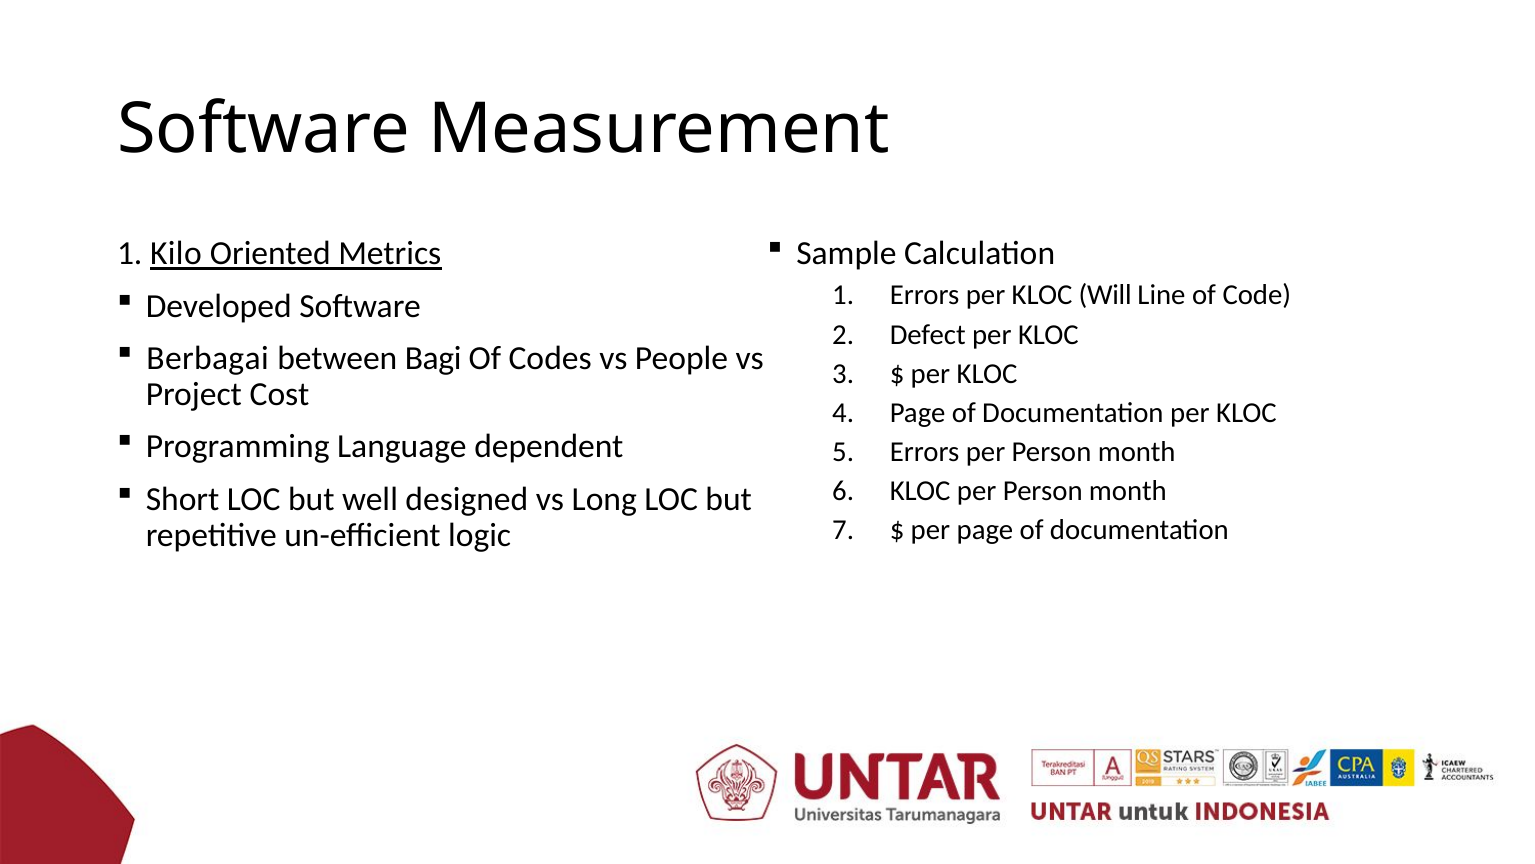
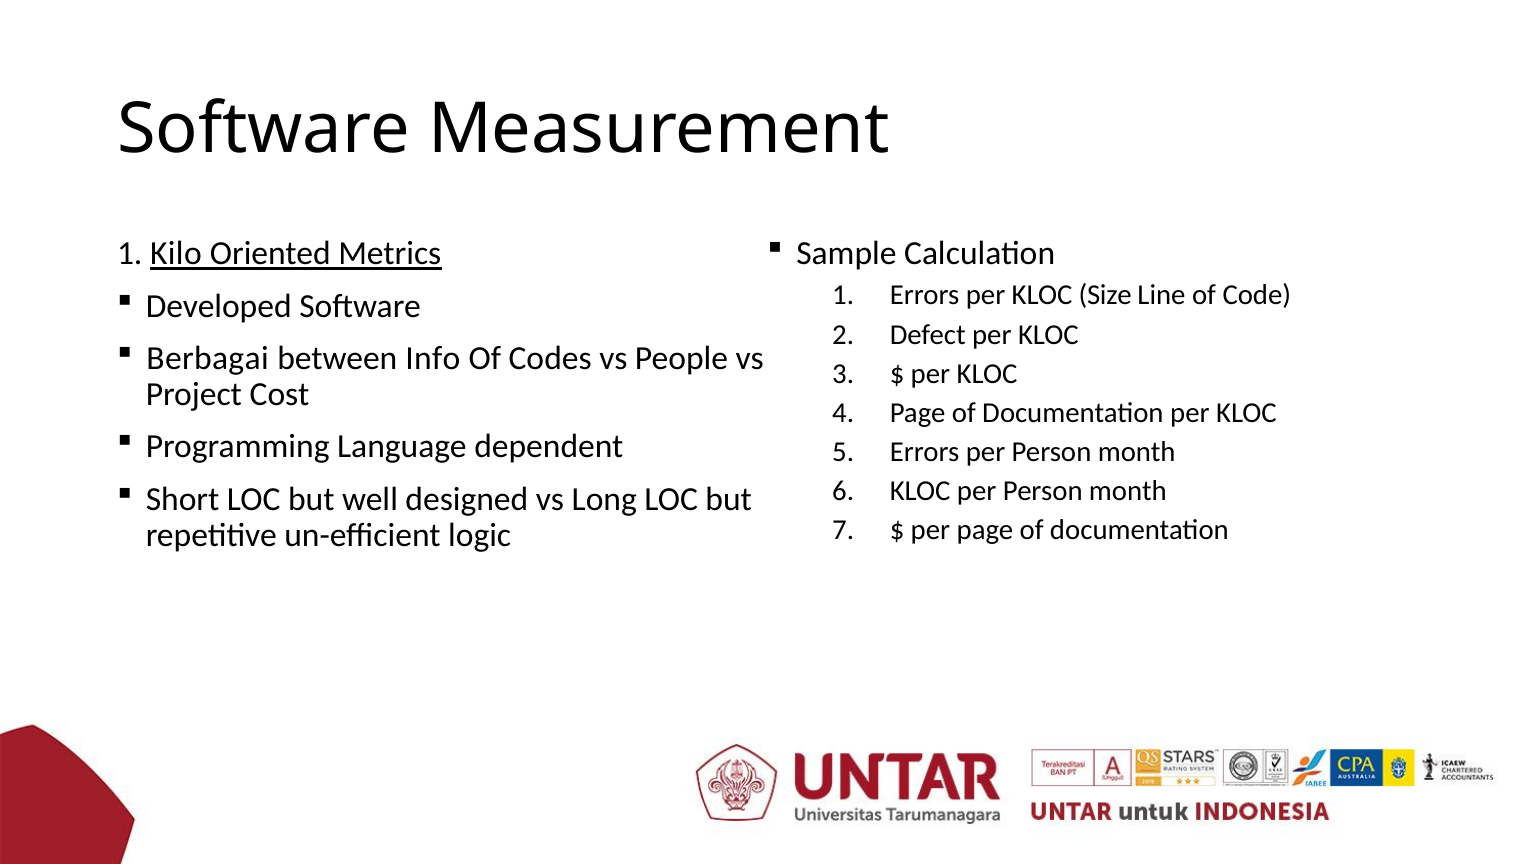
Will: Will -> Size (1105, 295)
Bagi: Bagi -> Info (433, 358)
